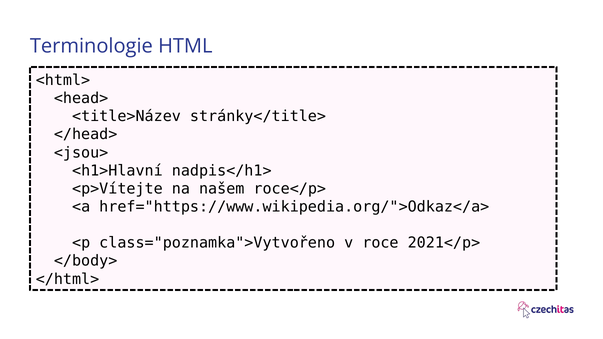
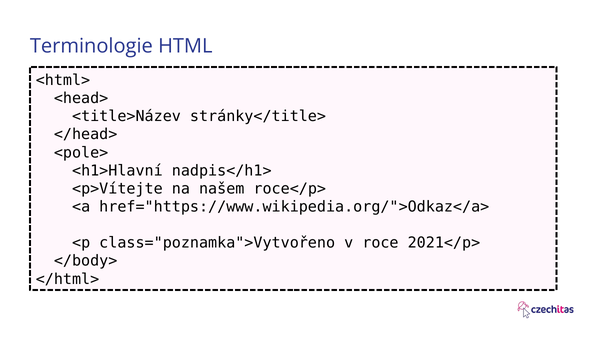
<jsou>: <jsou> -> <pole> (81, 153)
